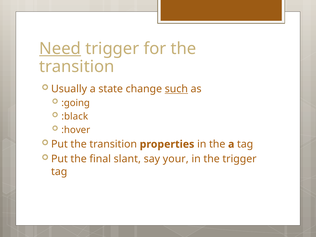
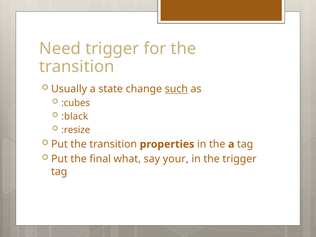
Need underline: present -> none (60, 49)
:going: :going -> :cubes (76, 103)
:hover: :hover -> :resize (76, 130)
slant: slant -> what (127, 159)
